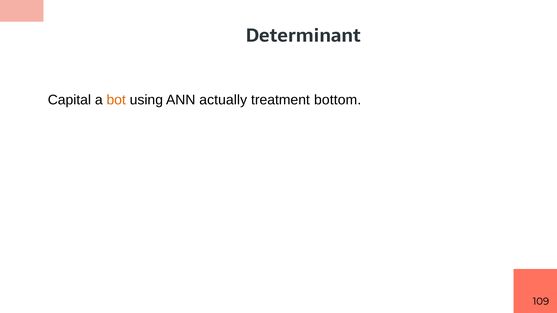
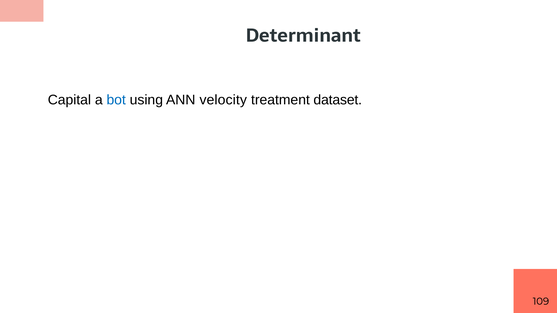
bot colour: orange -> blue (116, 100)
actually: actually -> velocity (223, 100)
bottom: bottom -> dataset (338, 100)
